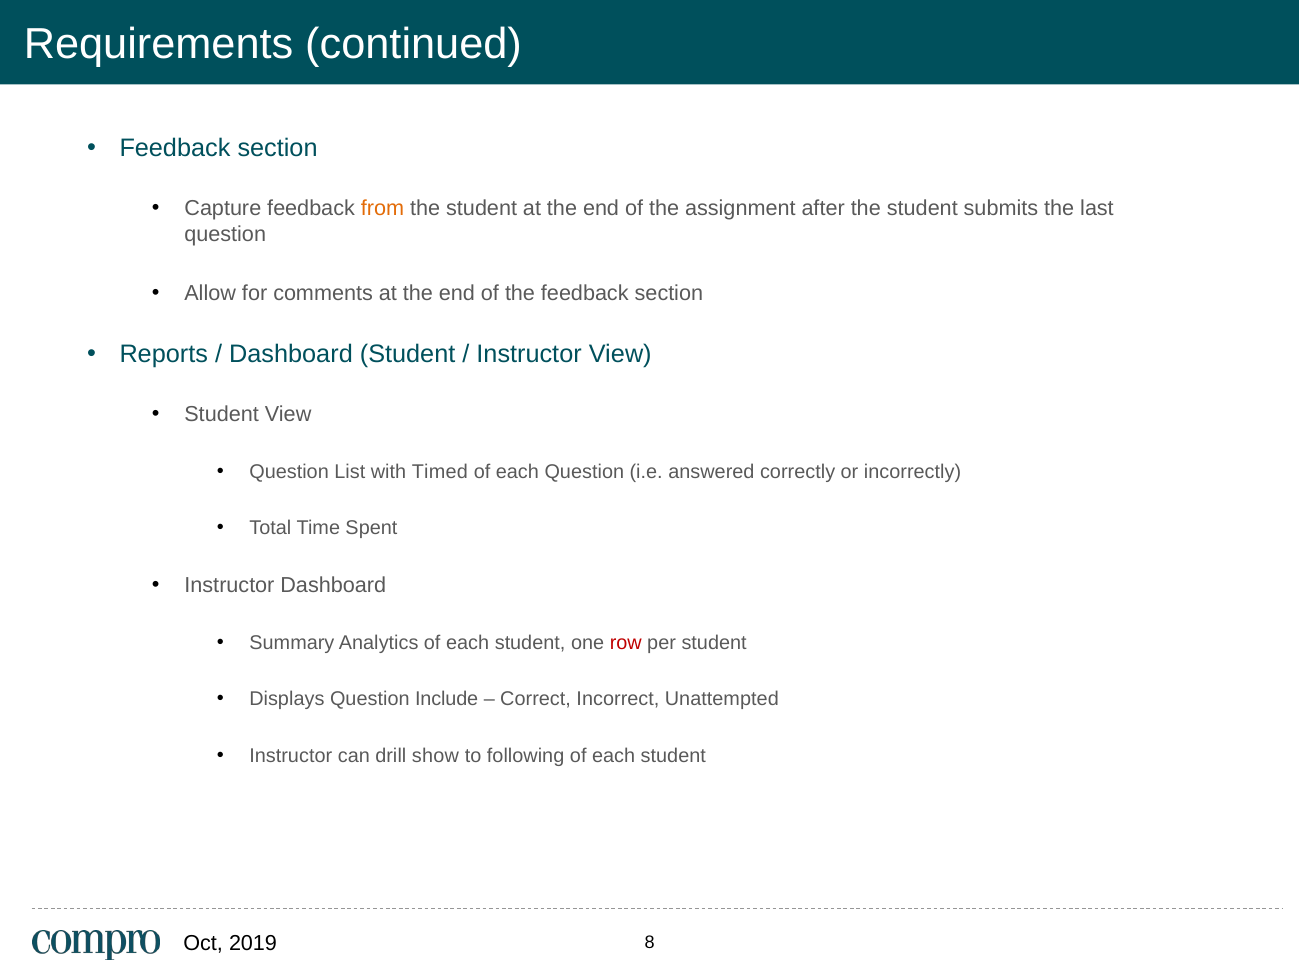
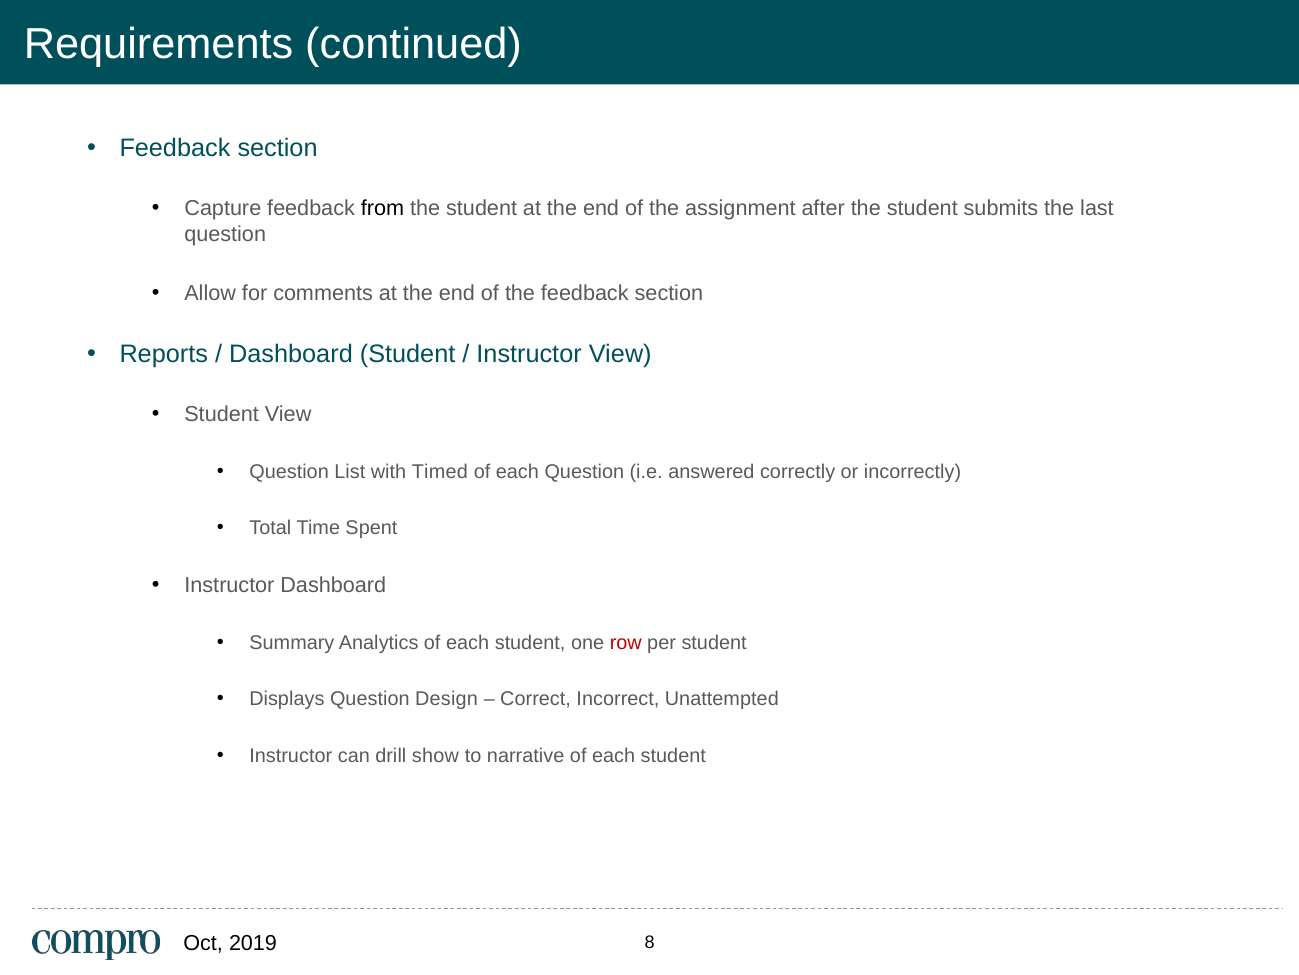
from colour: orange -> black (383, 208)
Include: Include -> Design (447, 699)
following: following -> narrative (526, 755)
